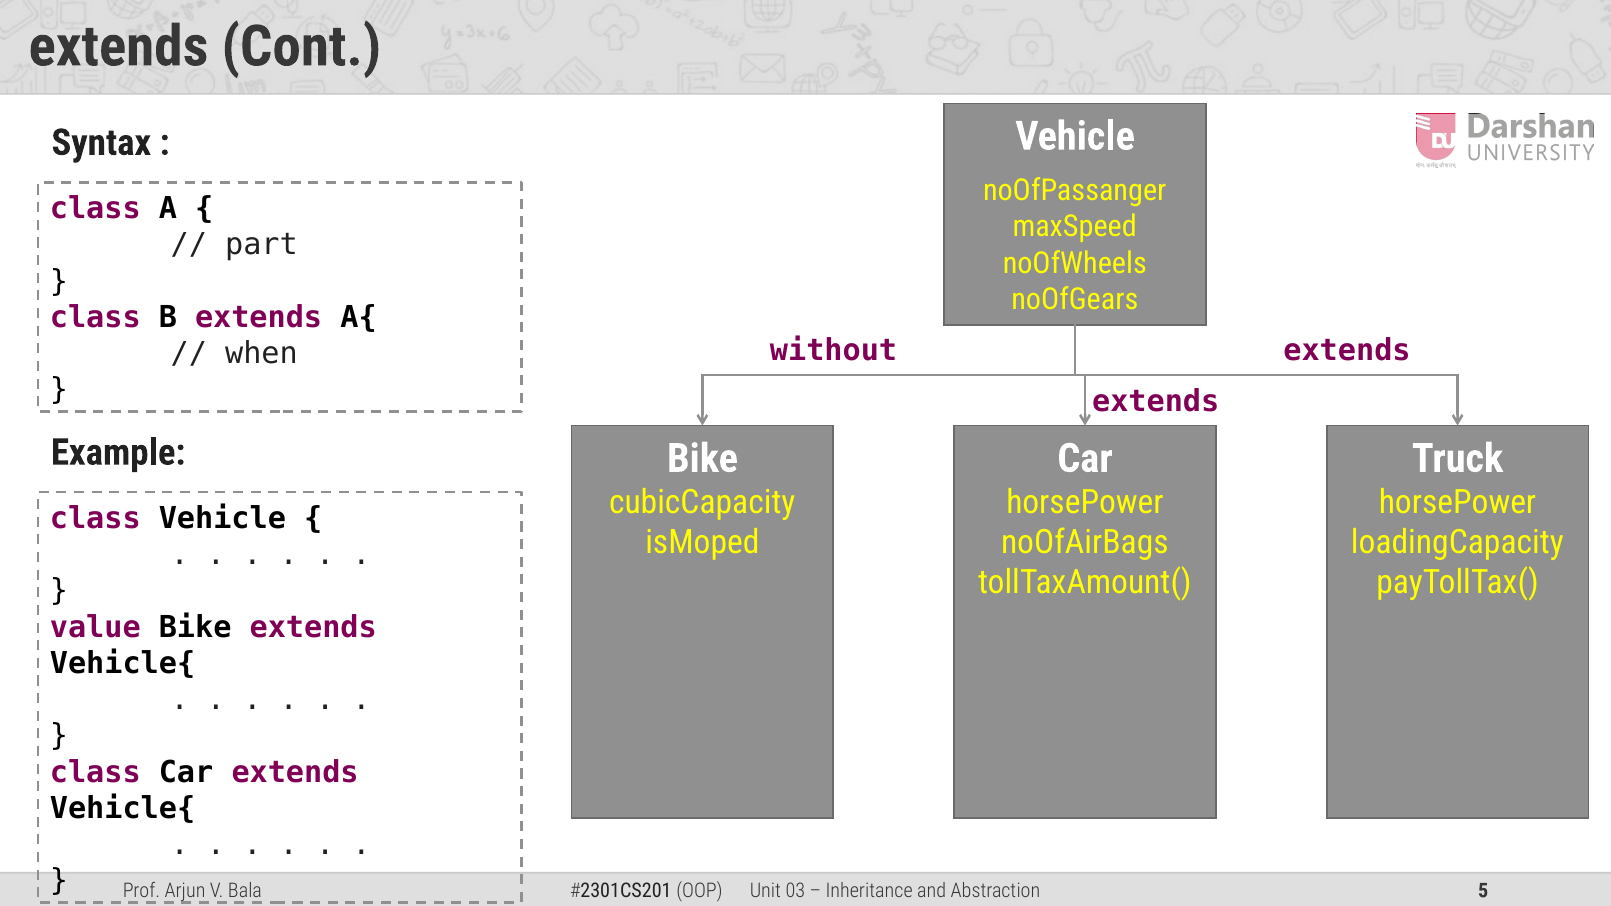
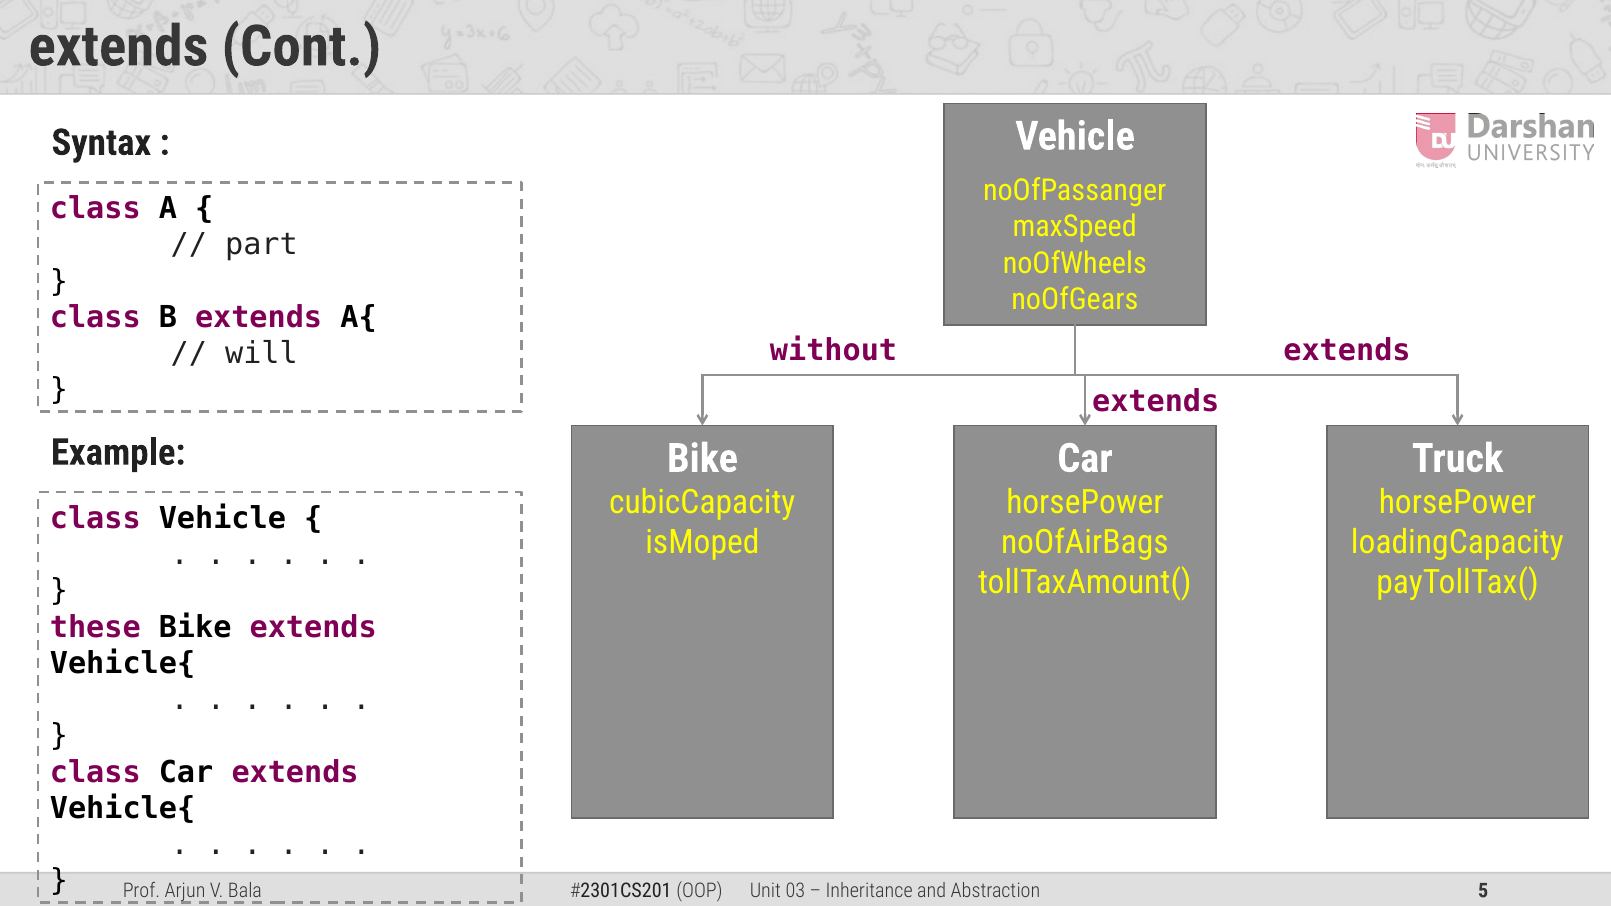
when: when -> will (261, 354)
value: value -> these (95, 627)
